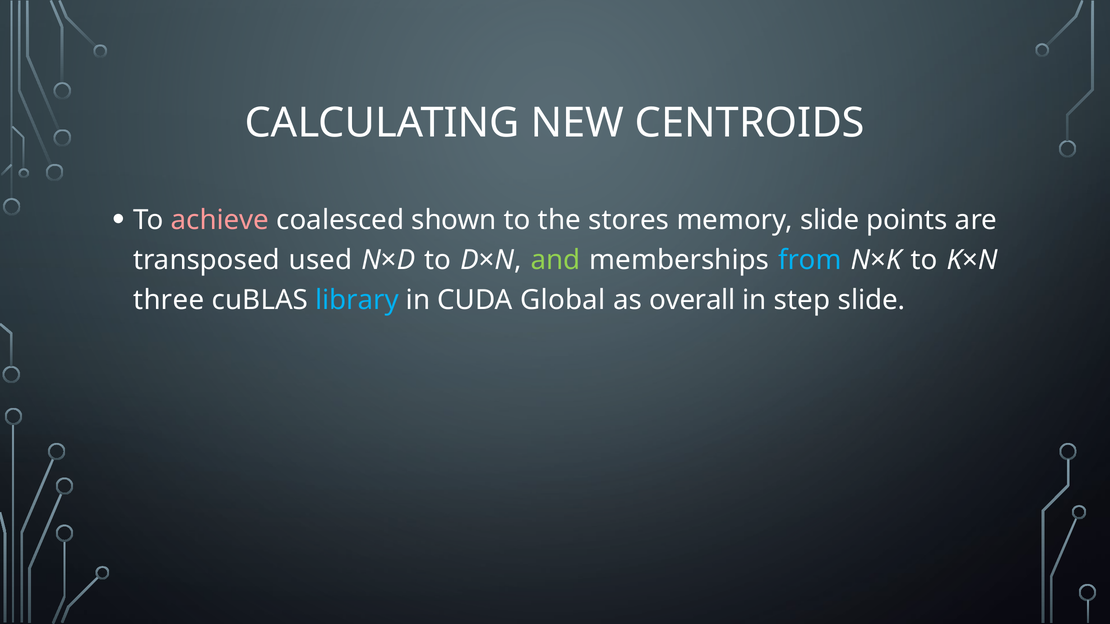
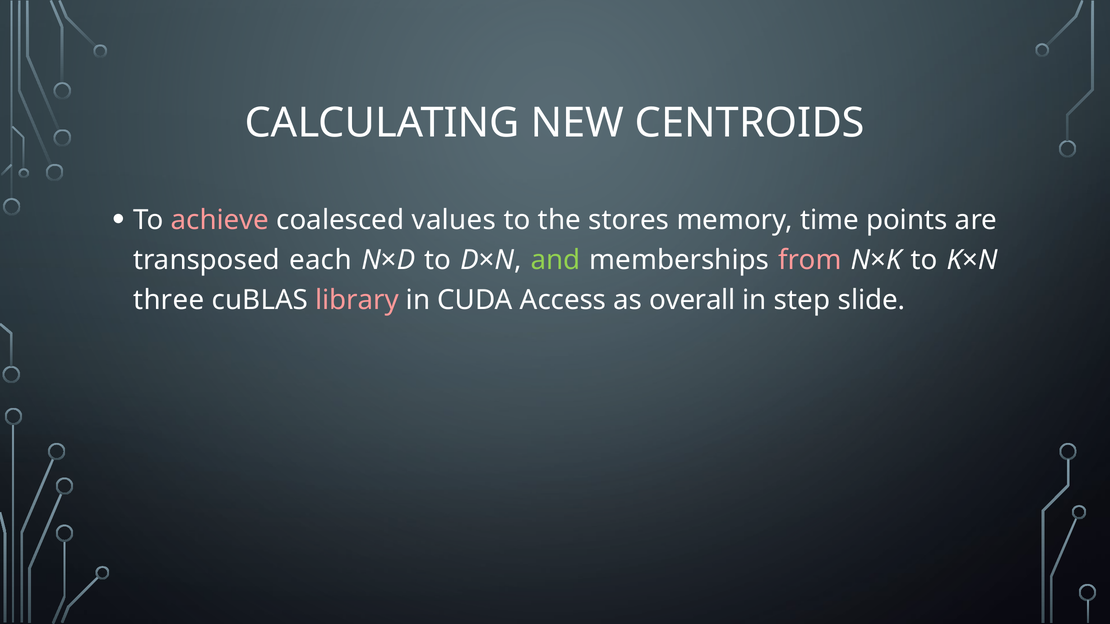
shown: shown -> values (454, 220)
memory slide: slide -> time (830, 220)
used: used -> each (320, 260)
from colour: light blue -> pink (810, 260)
library colour: light blue -> pink (357, 300)
Global: Global -> Access (563, 300)
